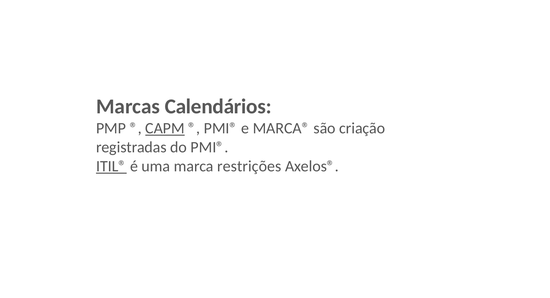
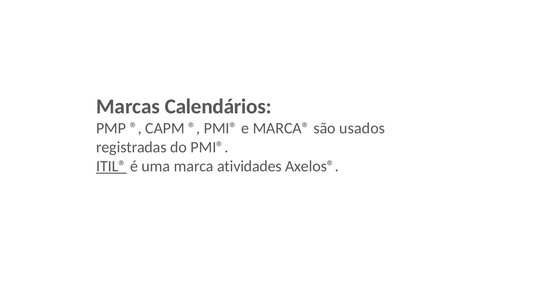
CAPM underline: present -> none (165, 128)
criação: criação -> usados (362, 128)
restrições: restrições -> atividades (249, 166)
